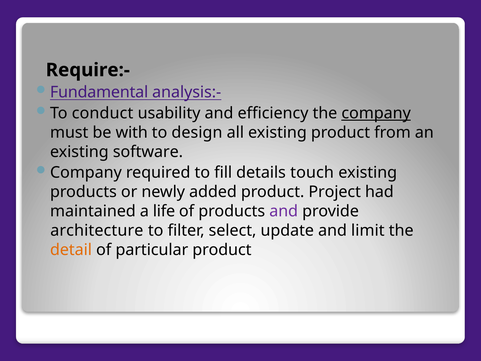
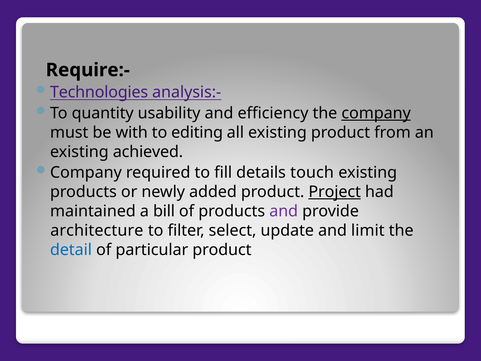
Fundamental: Fundamental -> Technologies (99, 92)
conduct: conduct -> quantity (103, 113)
design: design -> editing (197, 132)
software: software -> achieved (148, 152)
Project underline: none -> present (335, 192)
life: life -> bill (164, 211)
detail colour: orange -> blue (71, 250)
